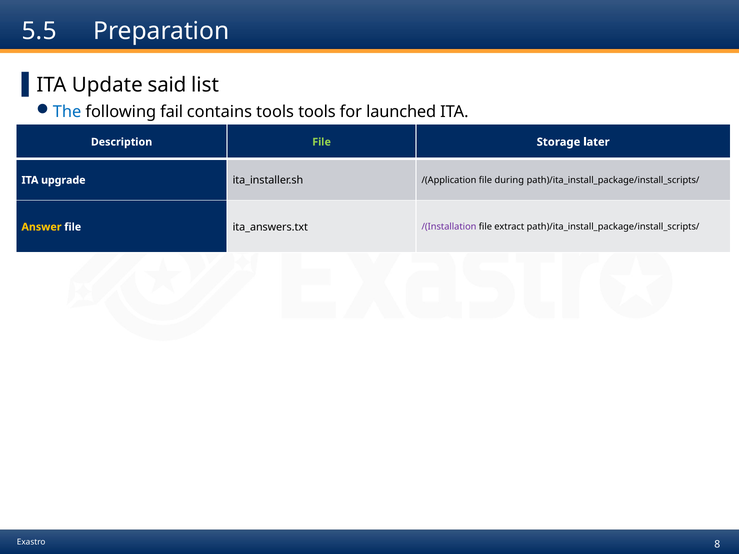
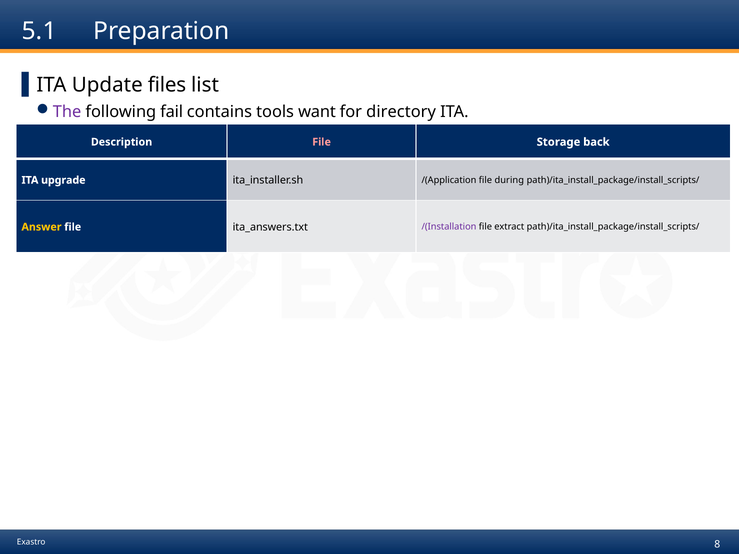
5.5: 5.5 -> 5.1 (39, 31)
said: said -> files (167, 85)
The colour: blue -> purple (67, 112)
tools tools: tools -> want (317, 112)
launched: launched -> directory (401, 112)
File colour: light green -> pink (322, 142)
later: later -> back (596, 142)
